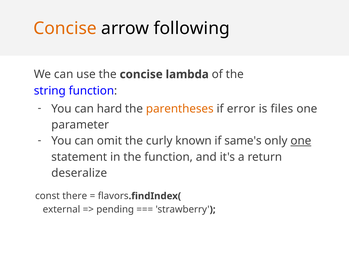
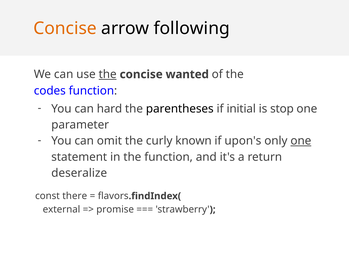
the underline: none -> present (108, 74)
lambda: lambda -> wanted (187, 74)
string: string -> codes (50, 91)
parentheses colour: orange -> black (180, 109)
error: error -> initial (241, 109)
files: files -> stop (282, 109)
same's: same's -> upon's (243, 141)
pending: pending -> promise (115, 209)
